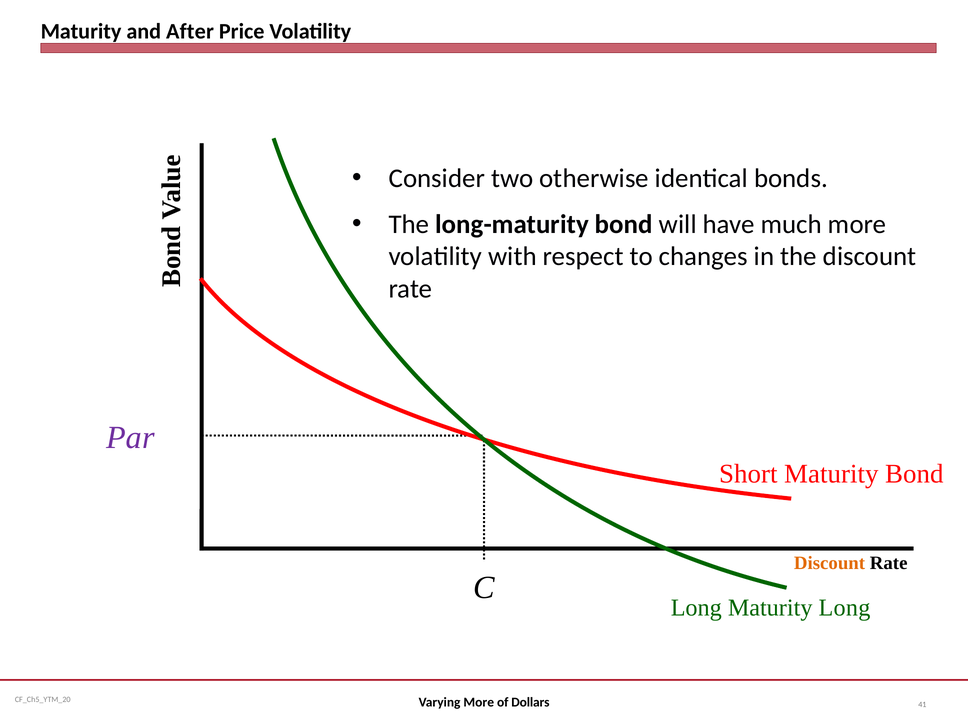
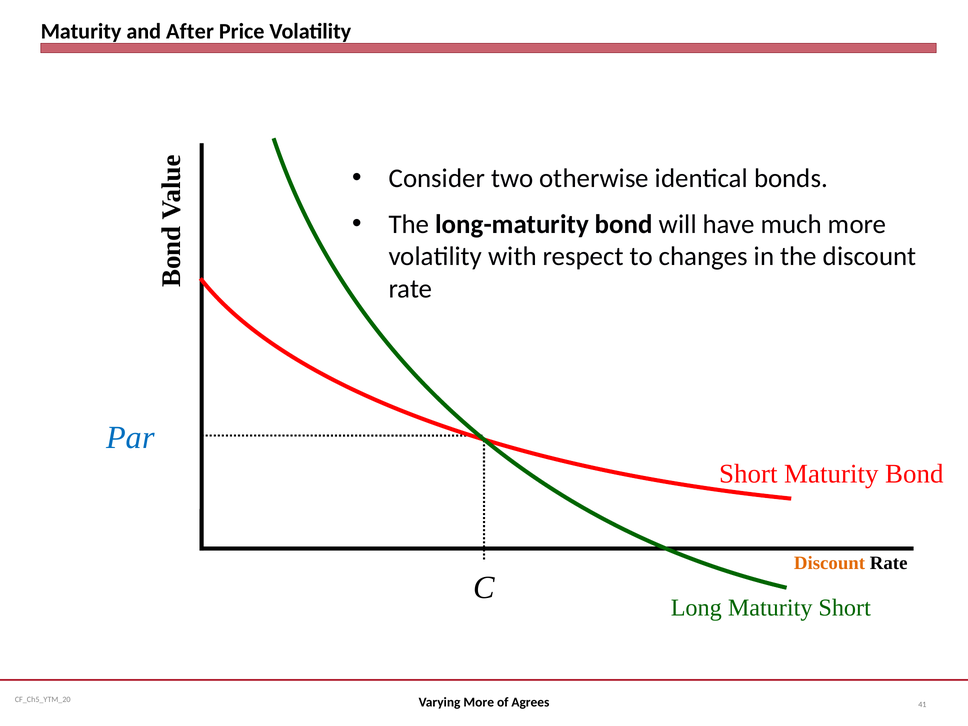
Par colour: purple -> blue (130, 438)
Maturity Long: Long -> Short (845, 608)
Dollars: Dollars -> Agrees (530, 702)
